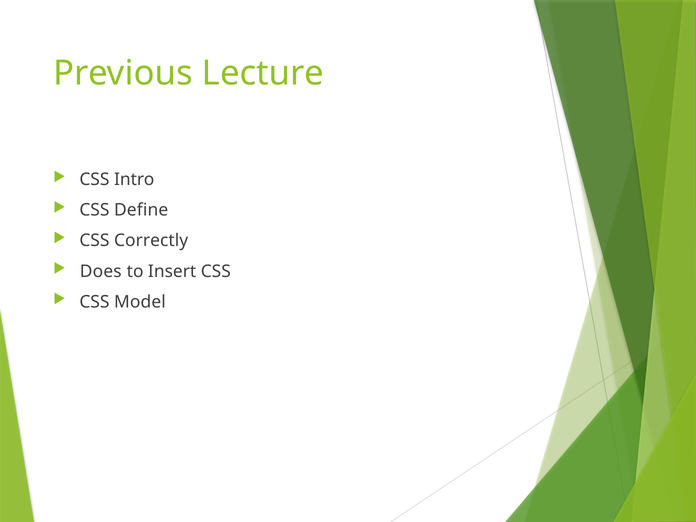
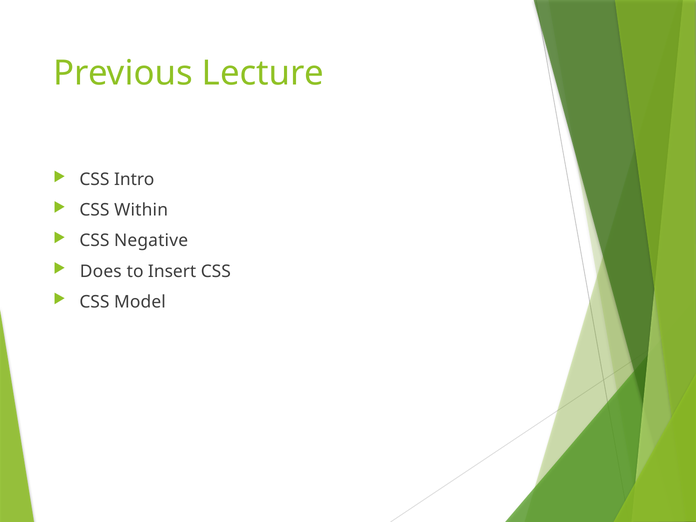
Define: Define -> Within (141, 210)
Correctly: Correctly -> Negative (151, 241)
